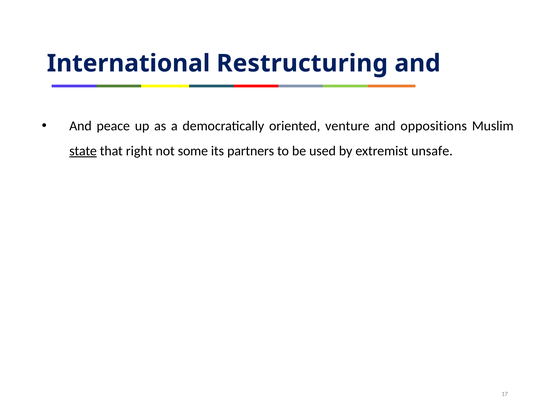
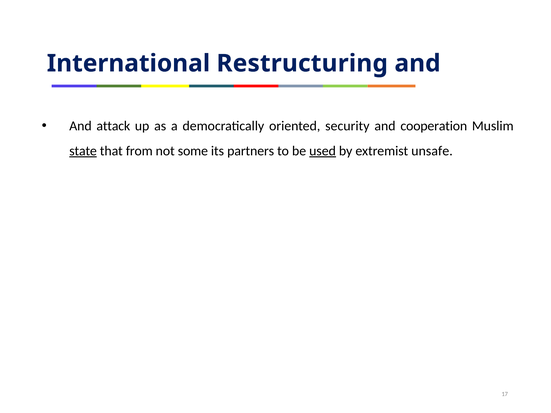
peace: peace -> attack (113, 126)
venture: venture -> security (347, 126)
oppositions: oppositions -> cooperation (434, 126)
right: right -> from (139, 151)
used underline: none -> present (323, 151)
